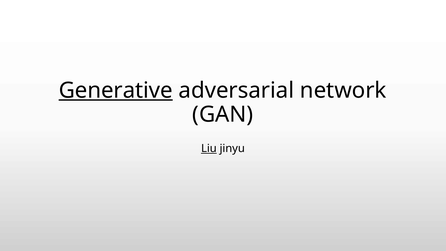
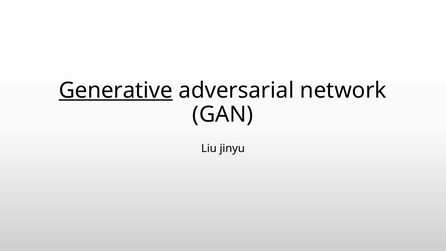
Liu underline: present -> none (209, 148)
